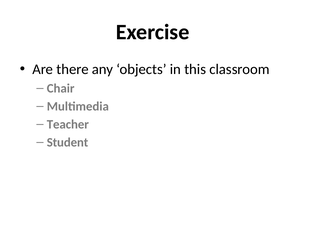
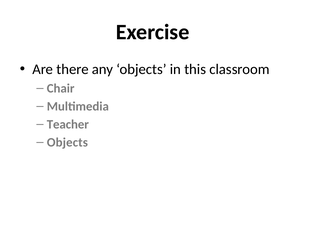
Student: Student -> Objects (67, 143)
